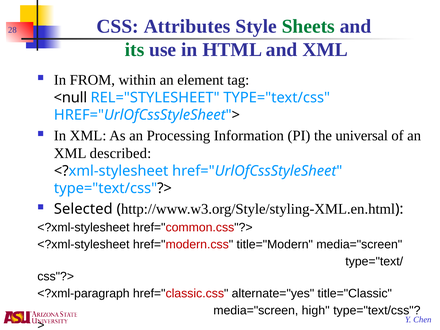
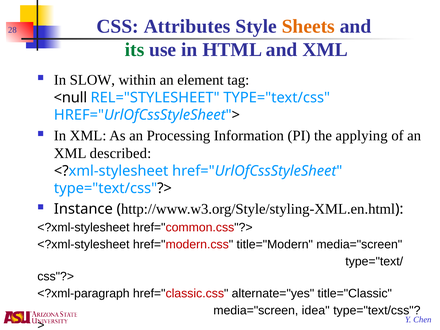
Sheets colour: green -> orange (308, 26)
FROM: FROM -> SLOW (92, 80)
universal: universal -> applying (362, 136)
Selected: Selected -> Instance (83, 209)
high: high -> idea (316, 311)
